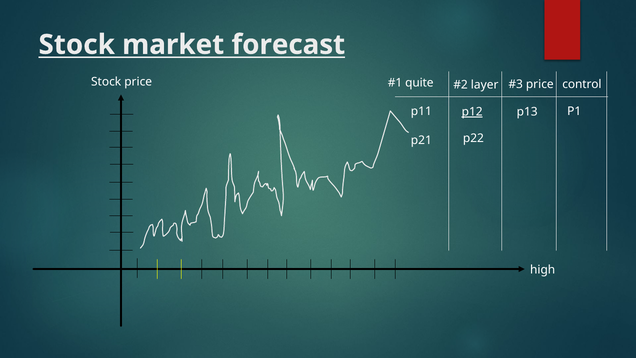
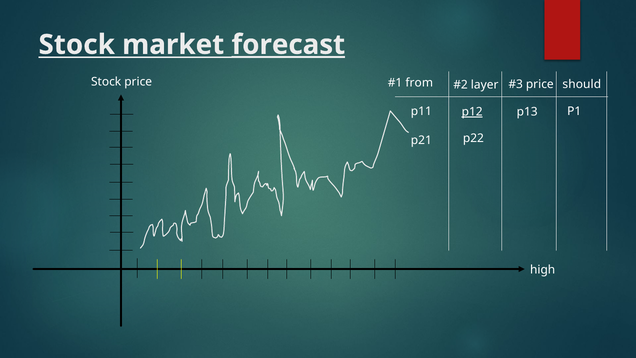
forecast underline: none -> present (288, 45)
quite: quite -> from (419, 83)
control: control -> should (582, 84)
